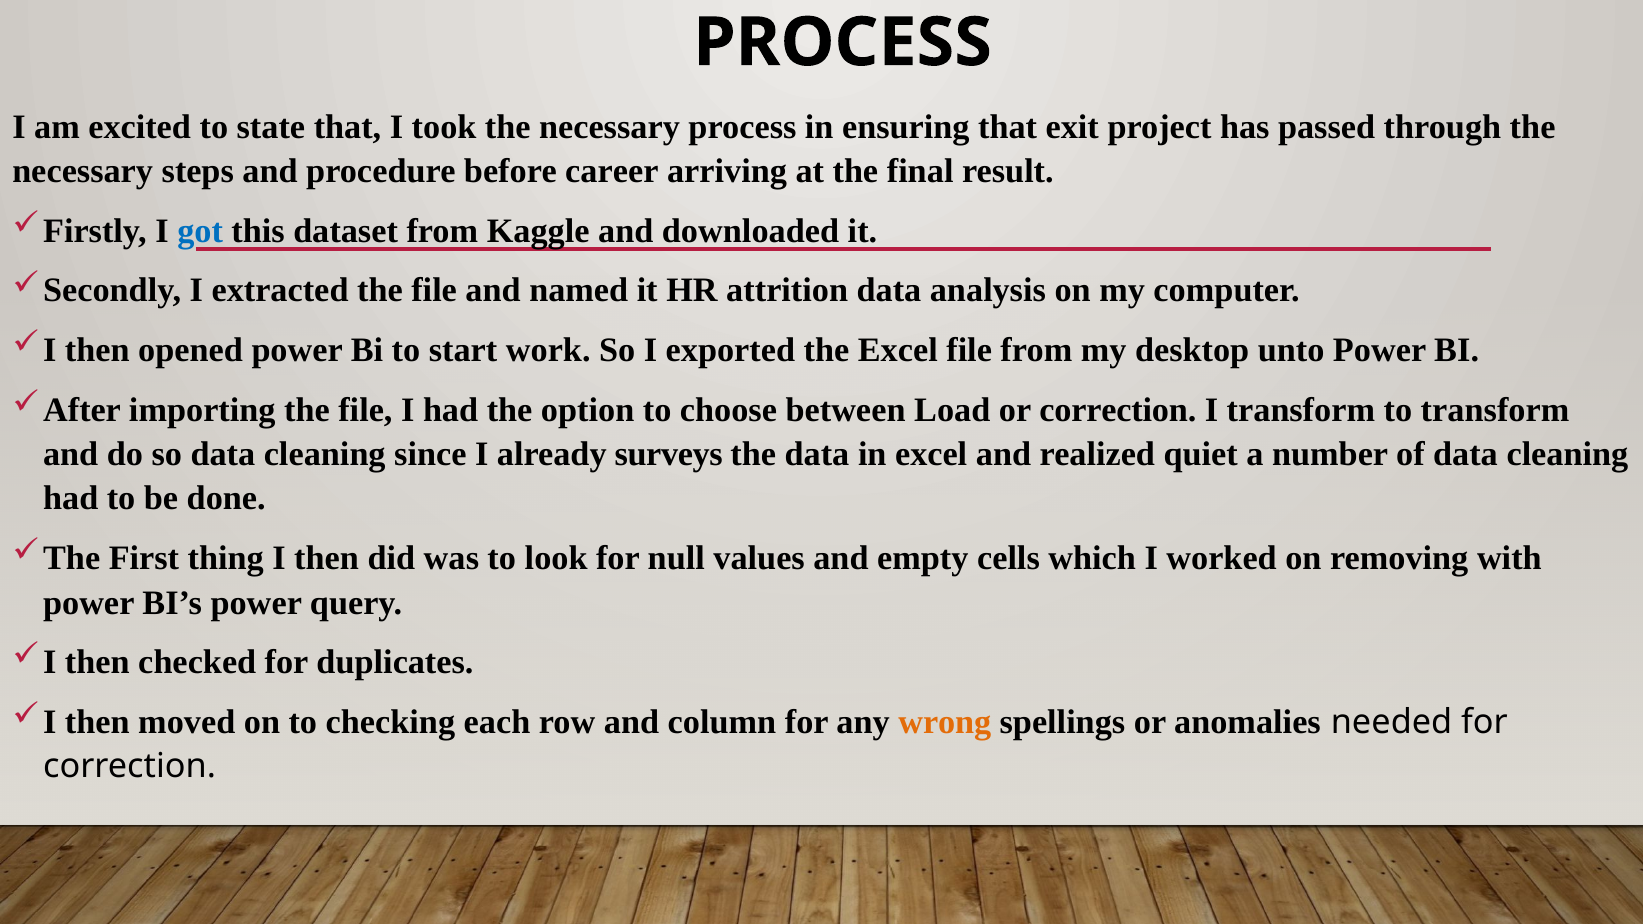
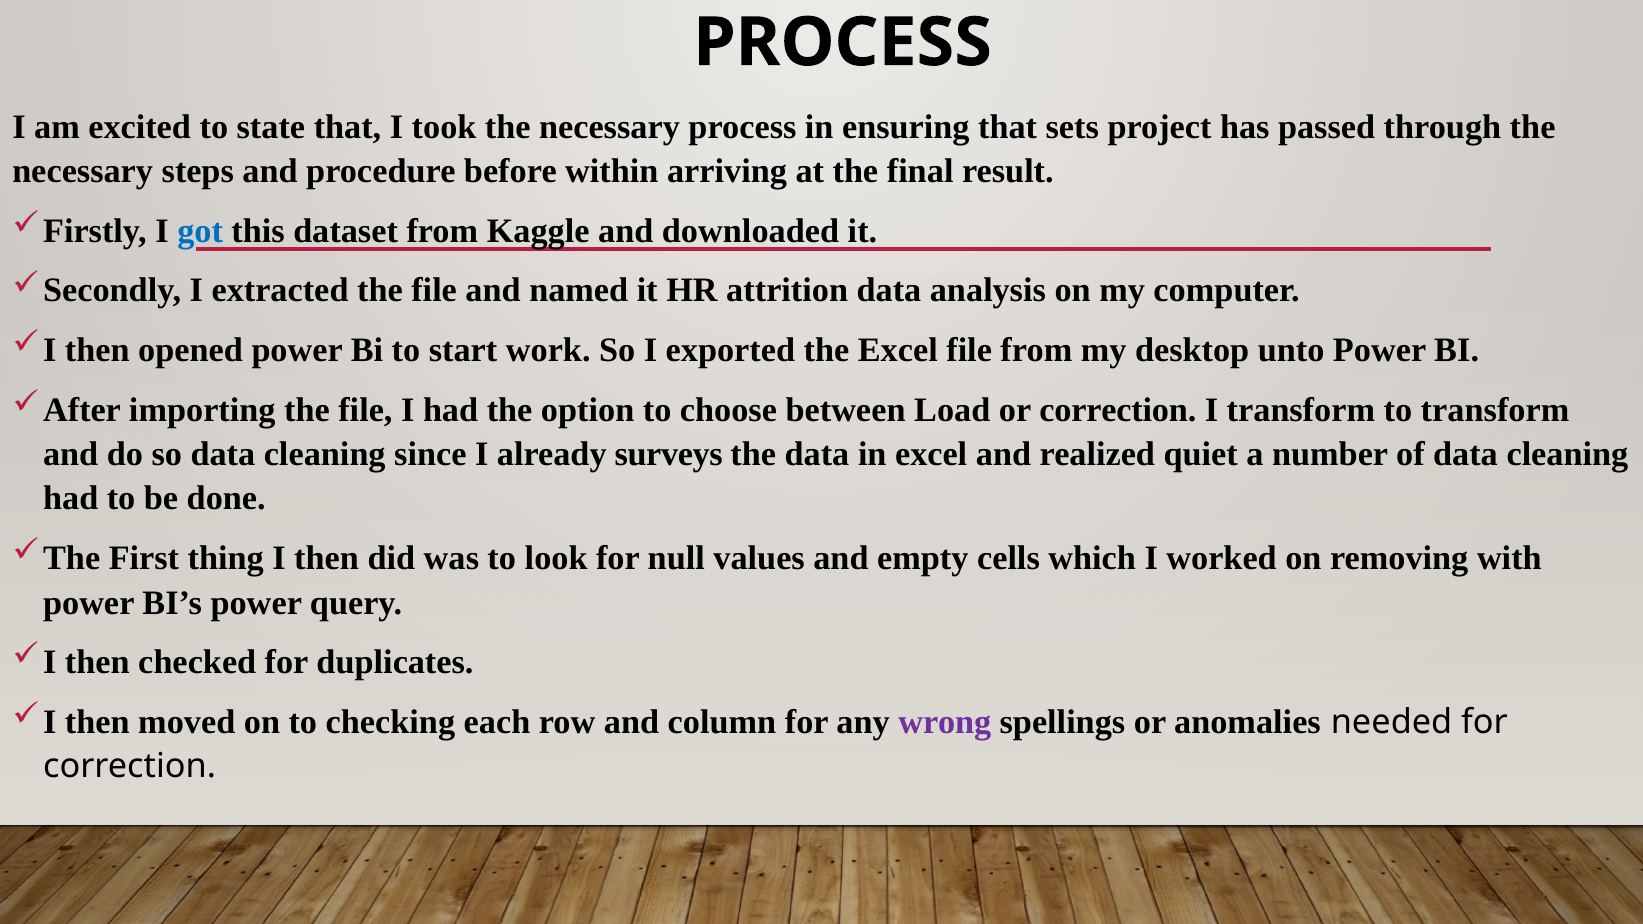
exit: exit -> sets (1072, 127)
career: career -> within (612, 171)
wrong colour: orange -> purple (945, 722)
